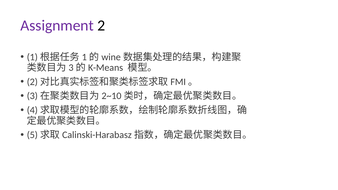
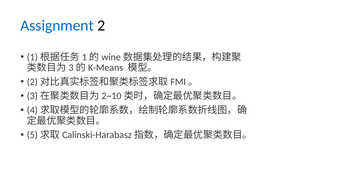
Assignment colour: purple -> blue (57, 25)
